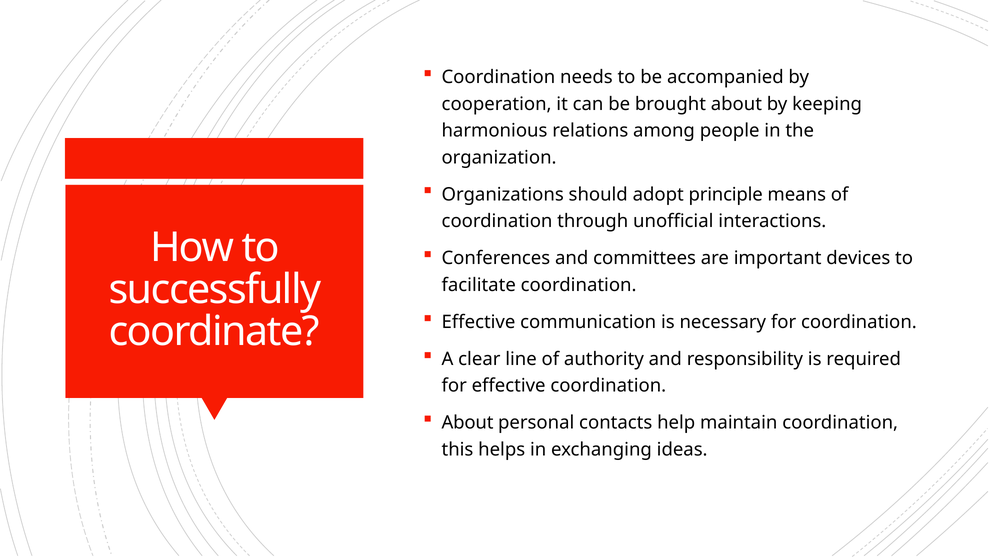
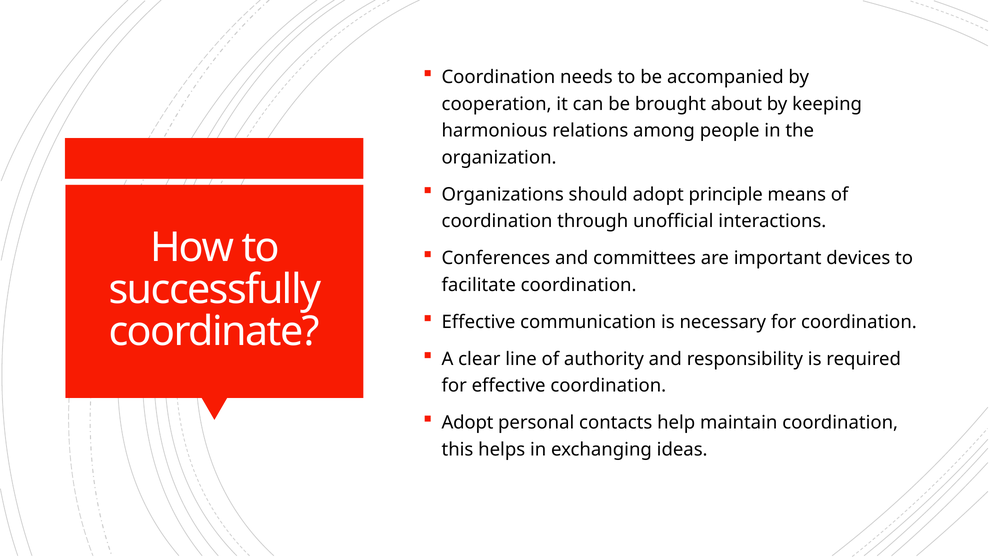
About: About -> Adopt (468, 423)
